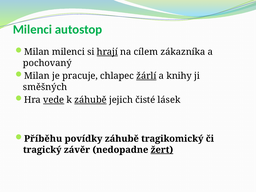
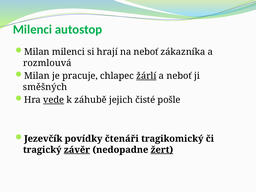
hrají underline: present -> none (107, 52)
na cílem: cílem -> neboť (146, 52)
pochovaný: pochovaný -> rozmlouvá (47, 63)
a knihy: knihy -> neboť (179, 76)
záhubě underline: present -> none (90, 100)
lásek: lásek -> pošle (169, 100)
Příběhu: Příběhu -> Jezevčík (43, 139)
povídky záhubě: záhubě -> čtenáři (122, 139)
závěr underline: none -> present (77, 150)
